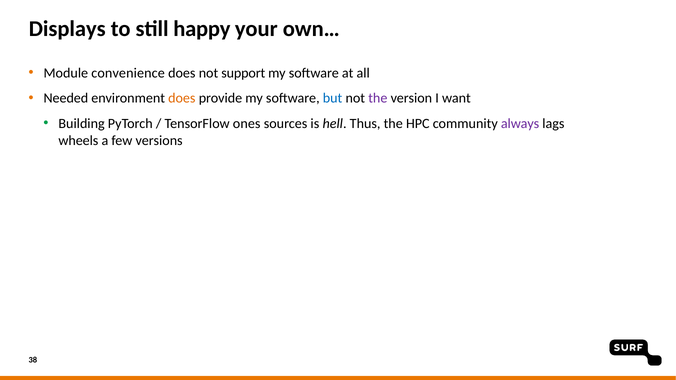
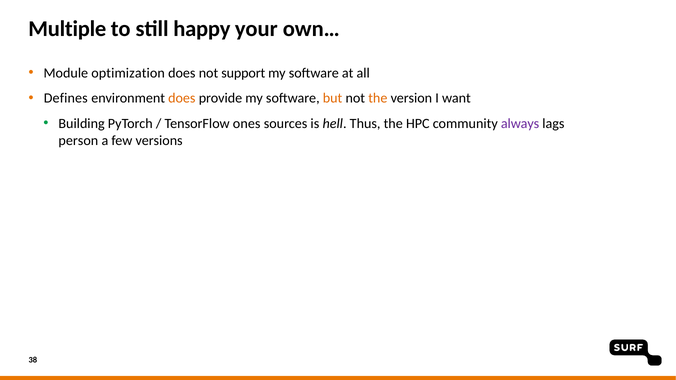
Displays: Displays -> Multiple (67, 29)
convenience: convenience -> optimization (128, 73)
Needed: Needed -> Defines (66, 98)
but colour: blue -> orange (333, 98)
the colour: purple -> orange (378, 98)
wheels: wheels -> person (78, 141)
